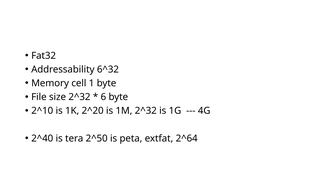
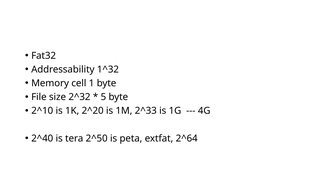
6^32: 6^32 -> 1^32 (108, 69)
6: 6 -> 5 (103, 97)
1M 2^32: 2^32 -> 2^33 (146, 111)
